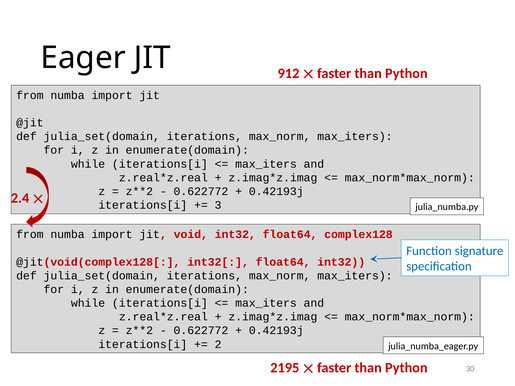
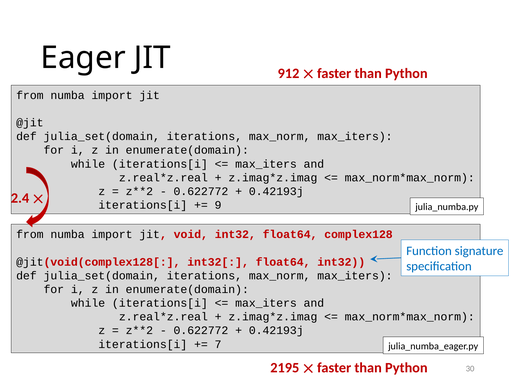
3: 3 -> 9 (218, 205)
2: 2 -> 7 (218, 344)
